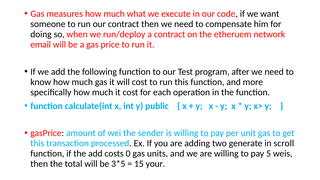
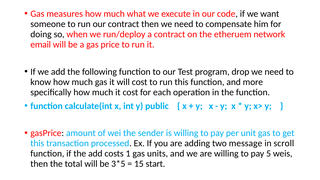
after: after -> drop (240, 72)
generate: generate -> message (246, 143)
0: 0 -> 1 (128, 154)
your: your -> start (155, 164)
